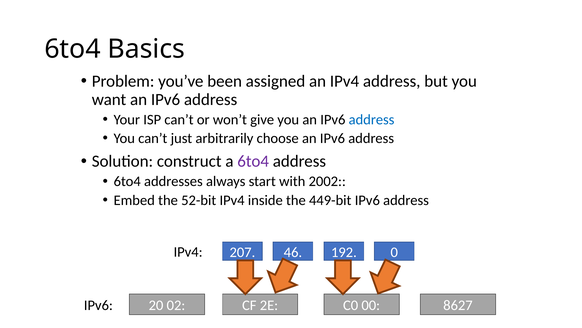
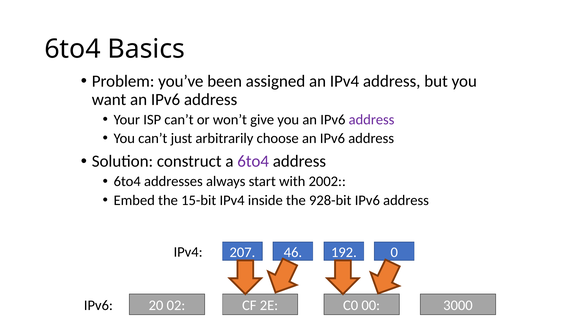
address colour: blue -> purple (372, 119)
52-bit: 52-bit -> 15-bit (199, 200)
449-bit: 449-bit -> 928-bit (330, 200)
8627: 8627 -> 3000 (458, 305)
